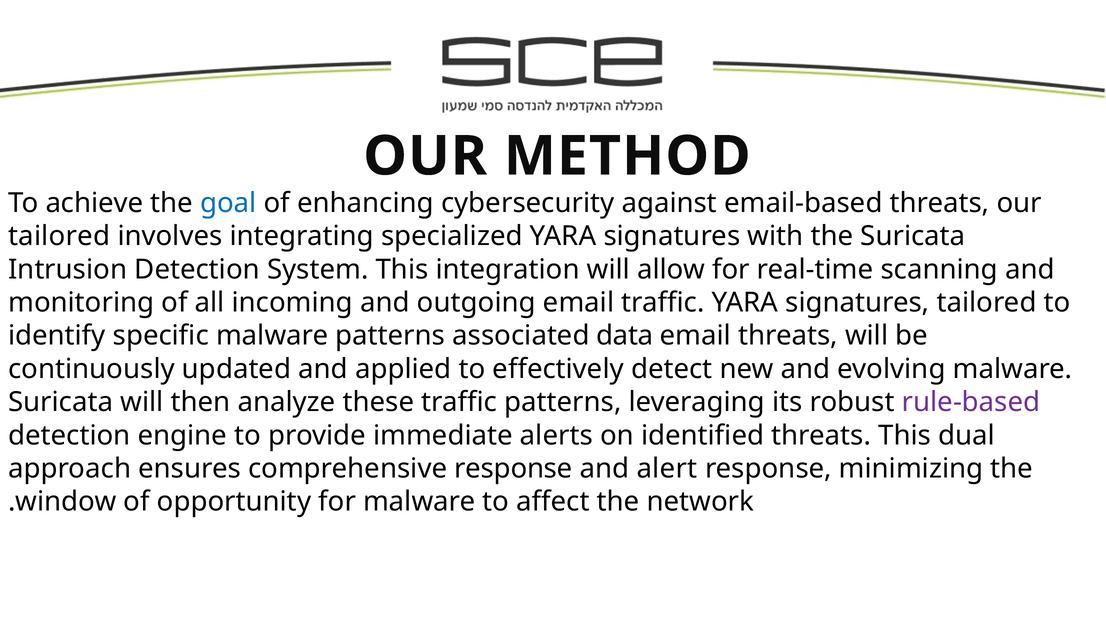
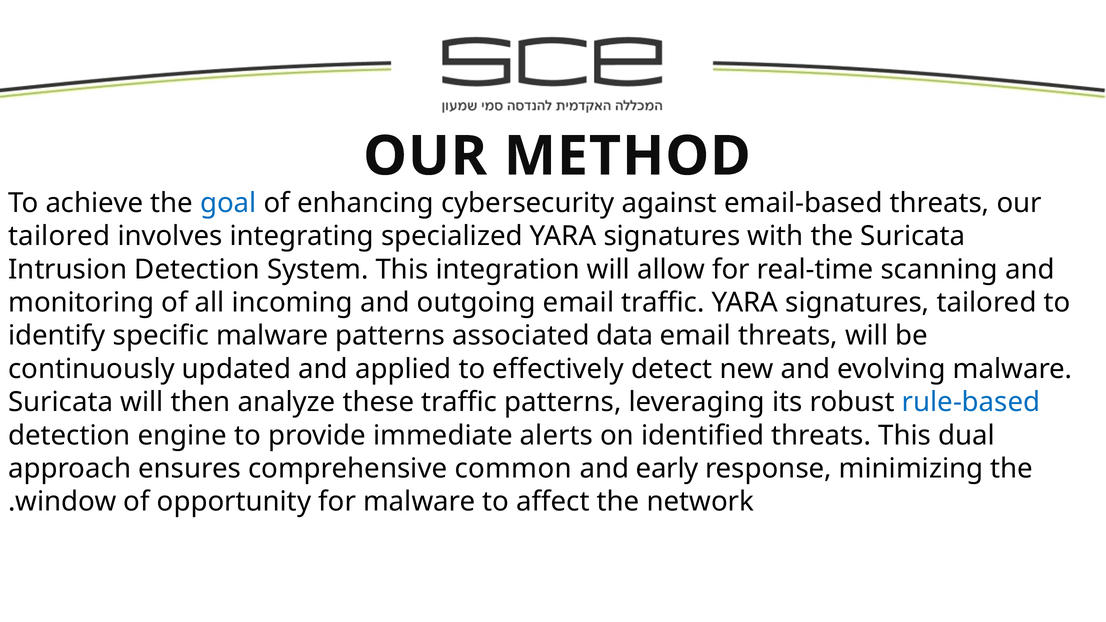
rule-based colour: purple -> blue (971, 402)
comprehensive response: response -> common (513, 469)
alert: alert -> early (667, 469)
